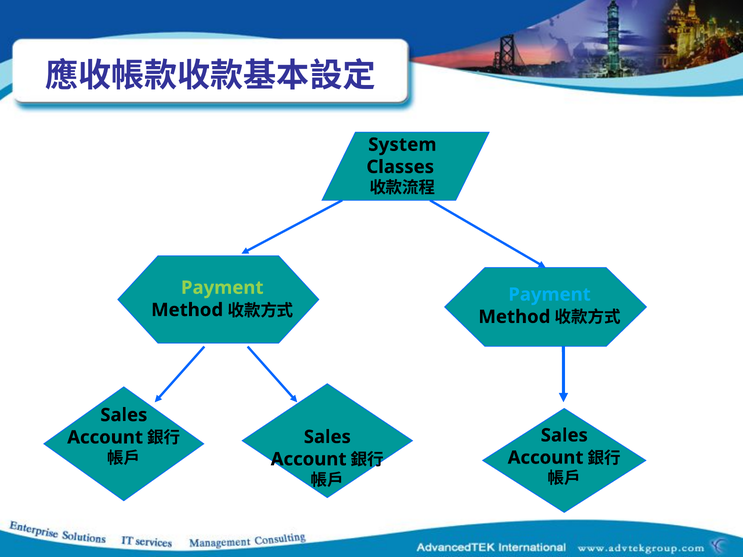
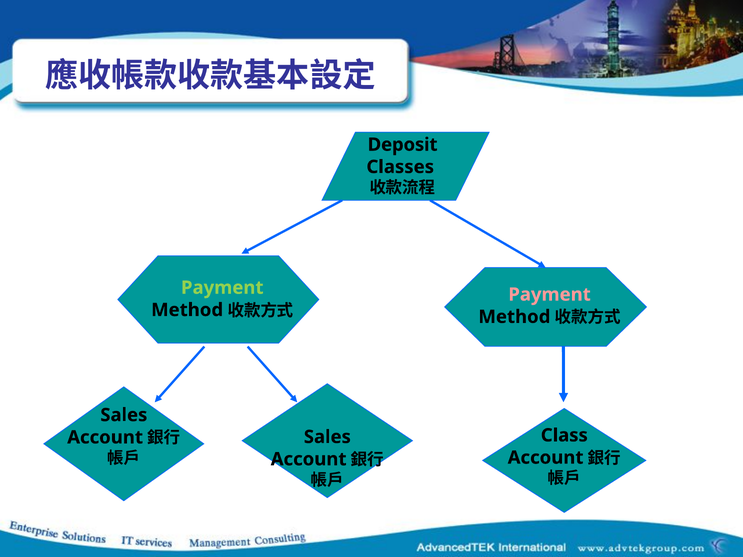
System: System -> Deposit (403, 145)
Payment colour: light blue -> pink (550, 295)
Sales: Sales -> Class (564, 436)
